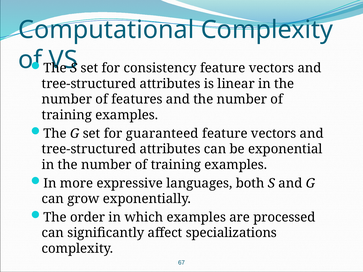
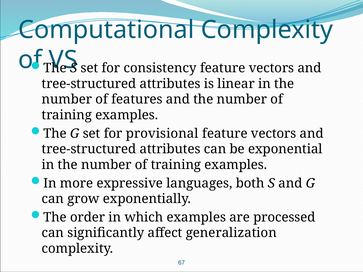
guaranteed: guaranteed -> provisional (162, 134)
specializations: specializations -> generalization (231, 233)
